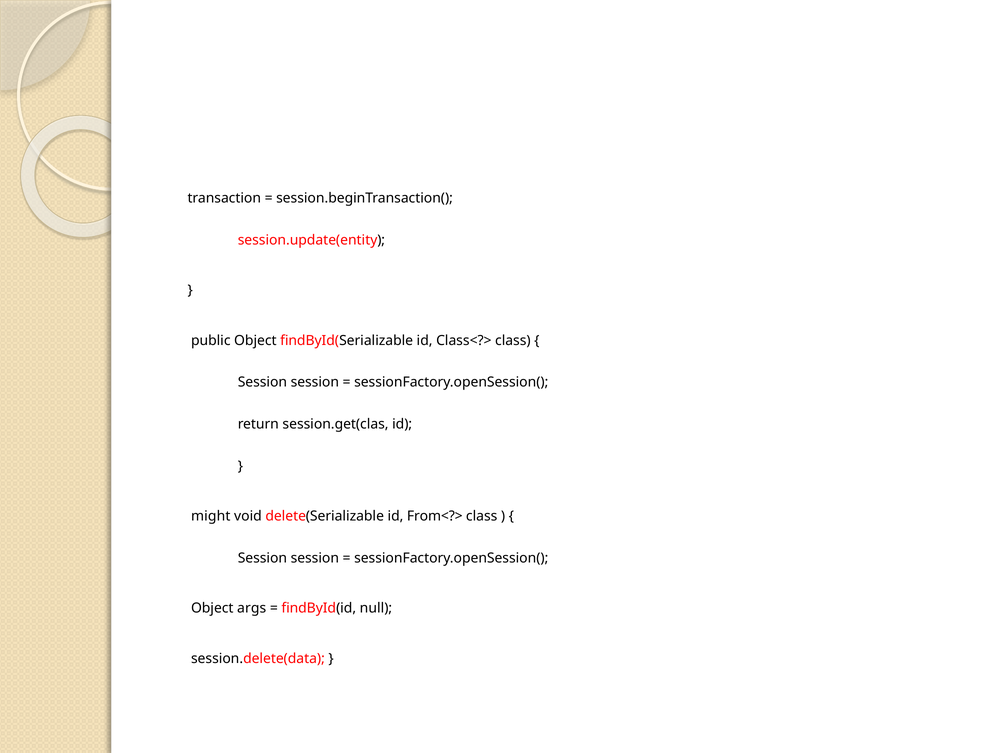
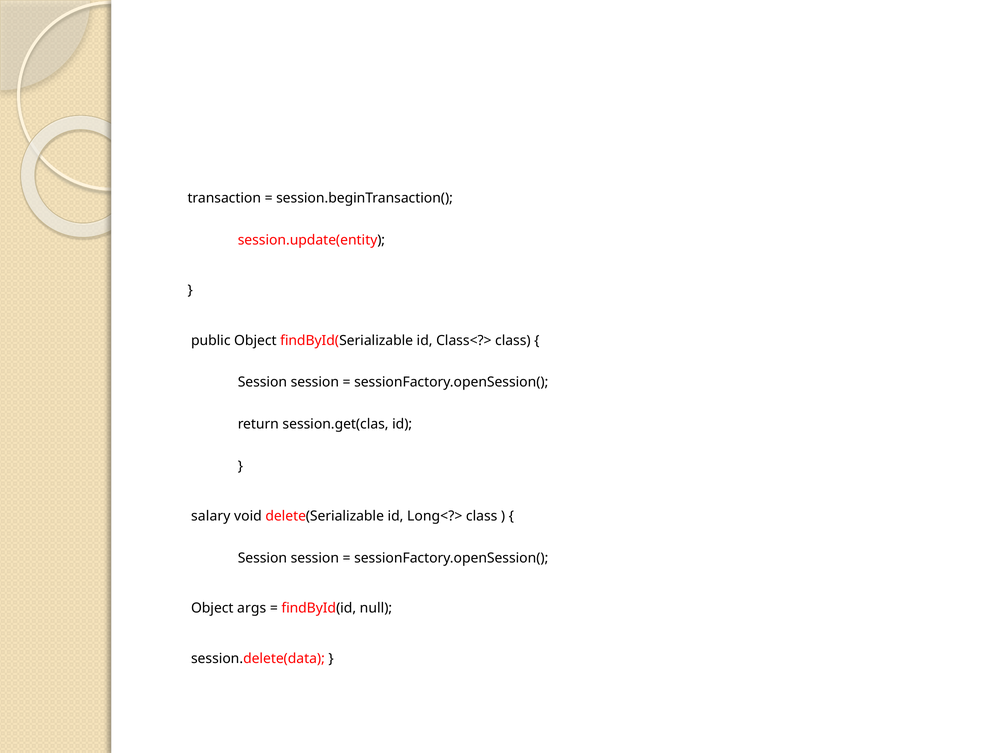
might: might -> salary (211, 516)
From<?>: From<?> -> Long<?> (435, 516)
